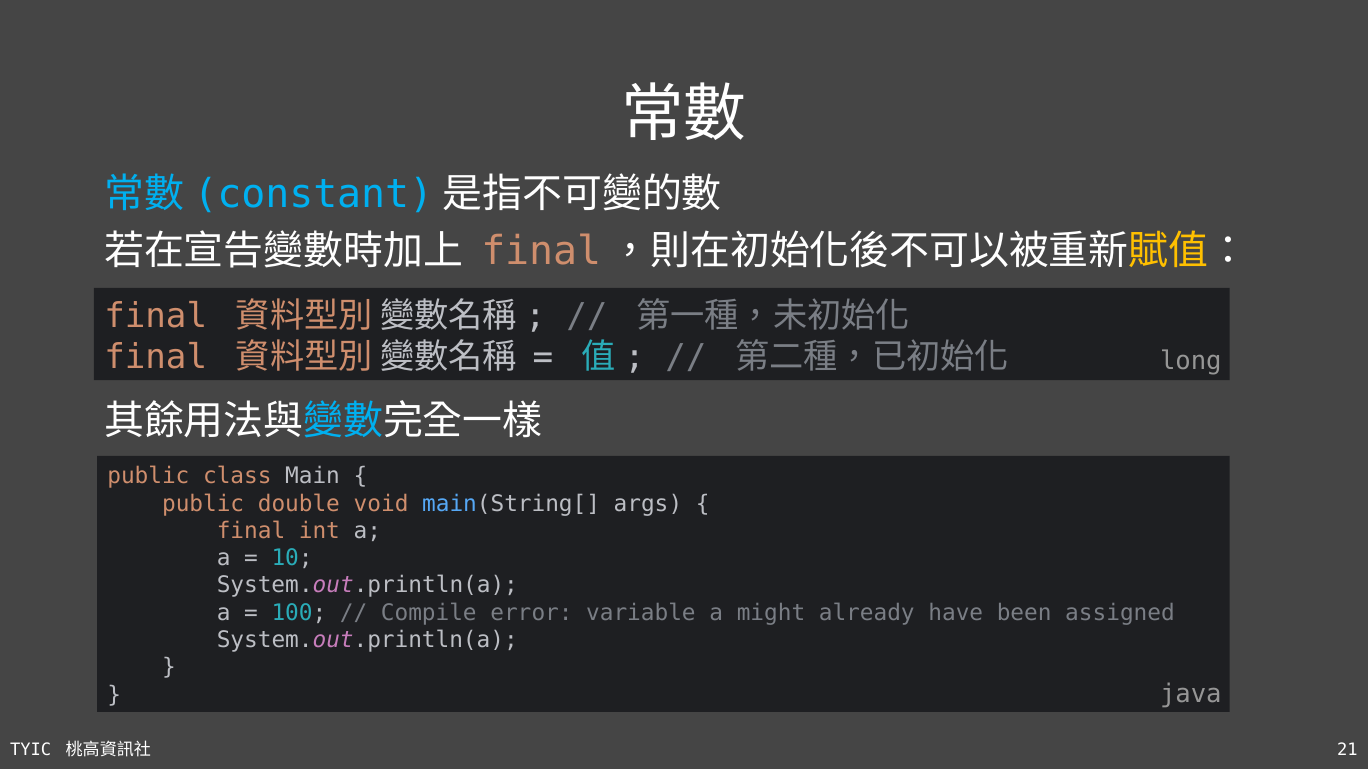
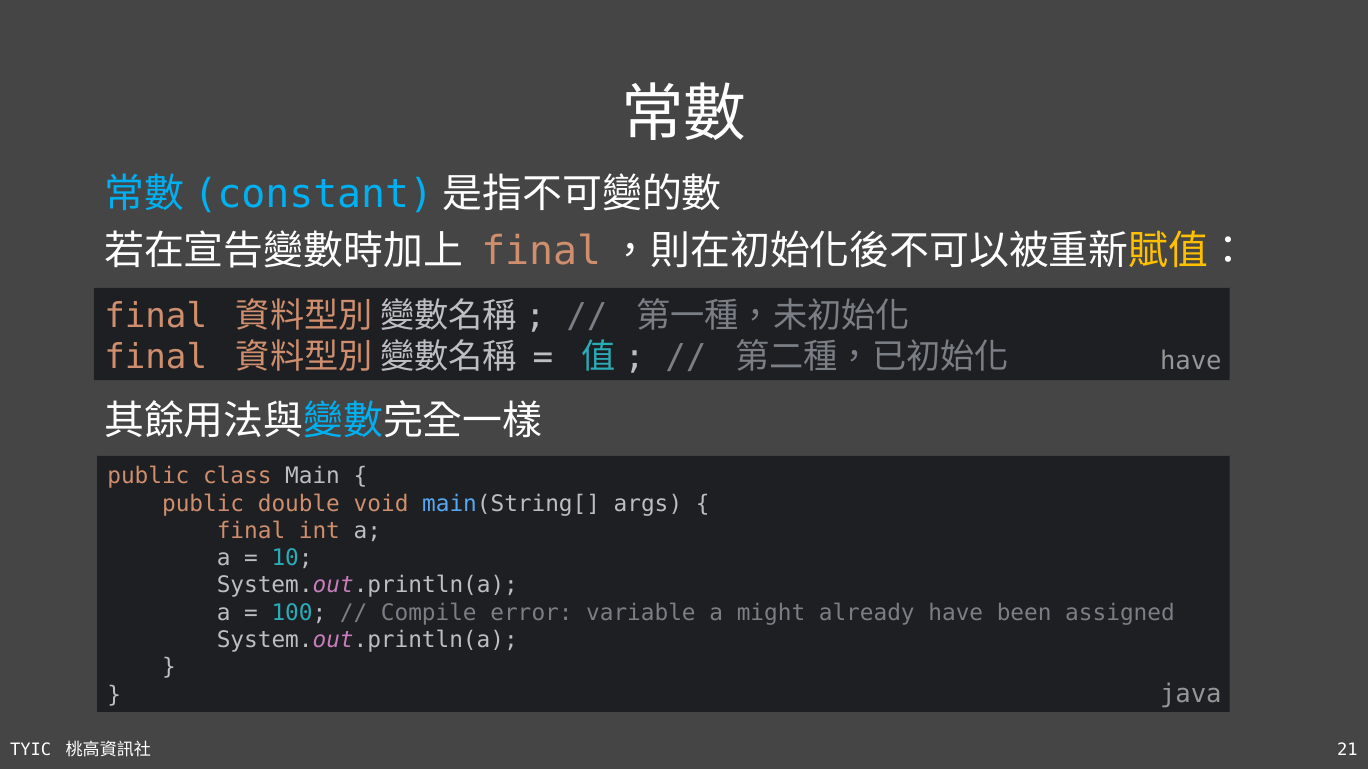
long: long -> have (1191, 362)
